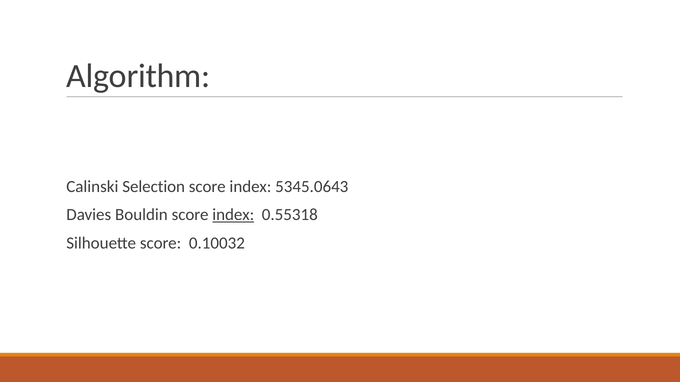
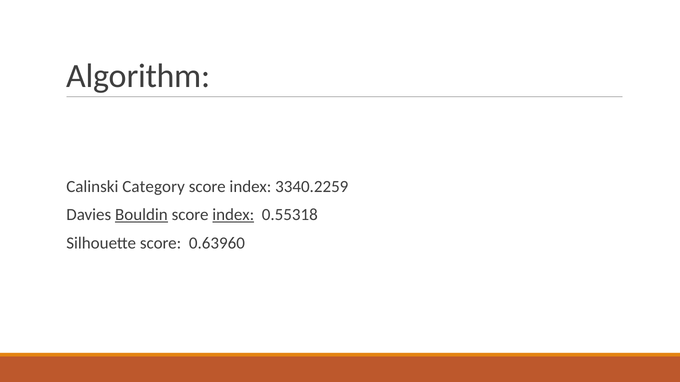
Selection: Selection -> Category (154, 187)
5345.0643: 5345.0643 -> 3340.2259 (312, 187)
Bouldin underline: none -> present (141, 215)
0.10032: 0.10032 -> 0.63960 (217, 243)
